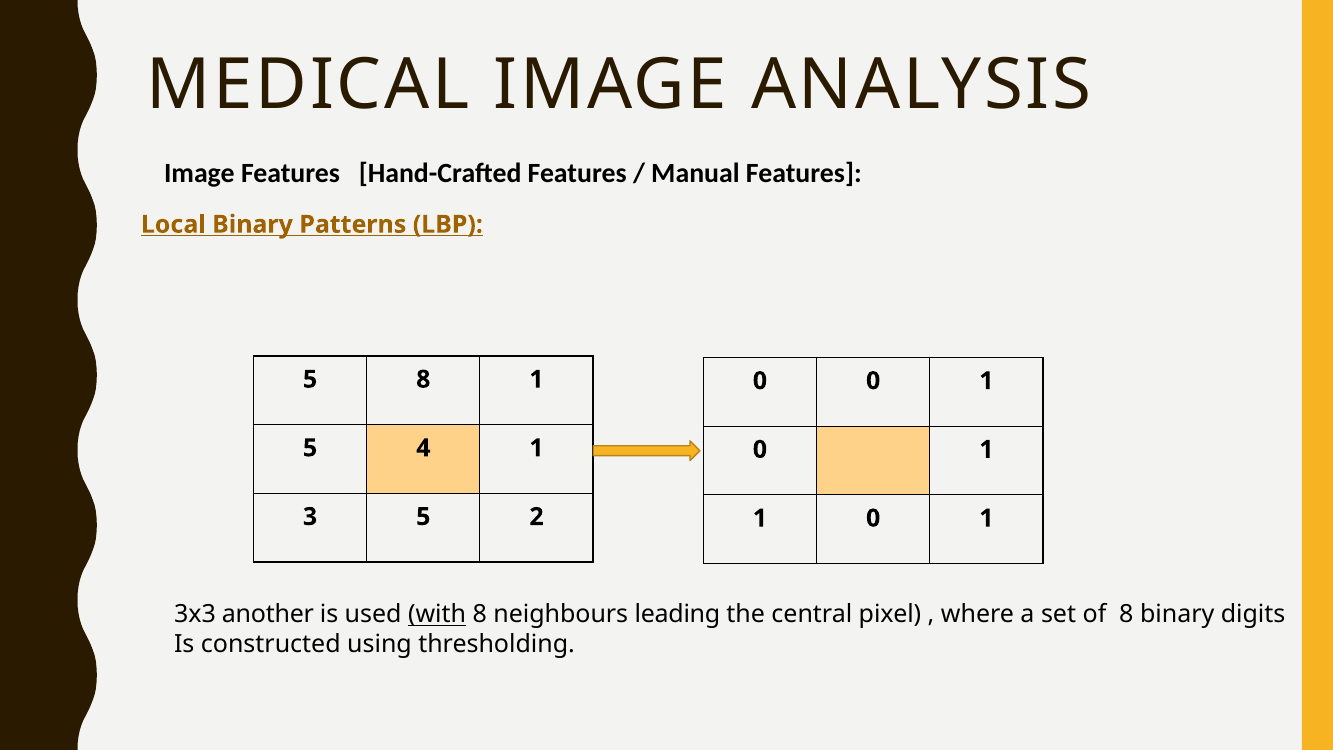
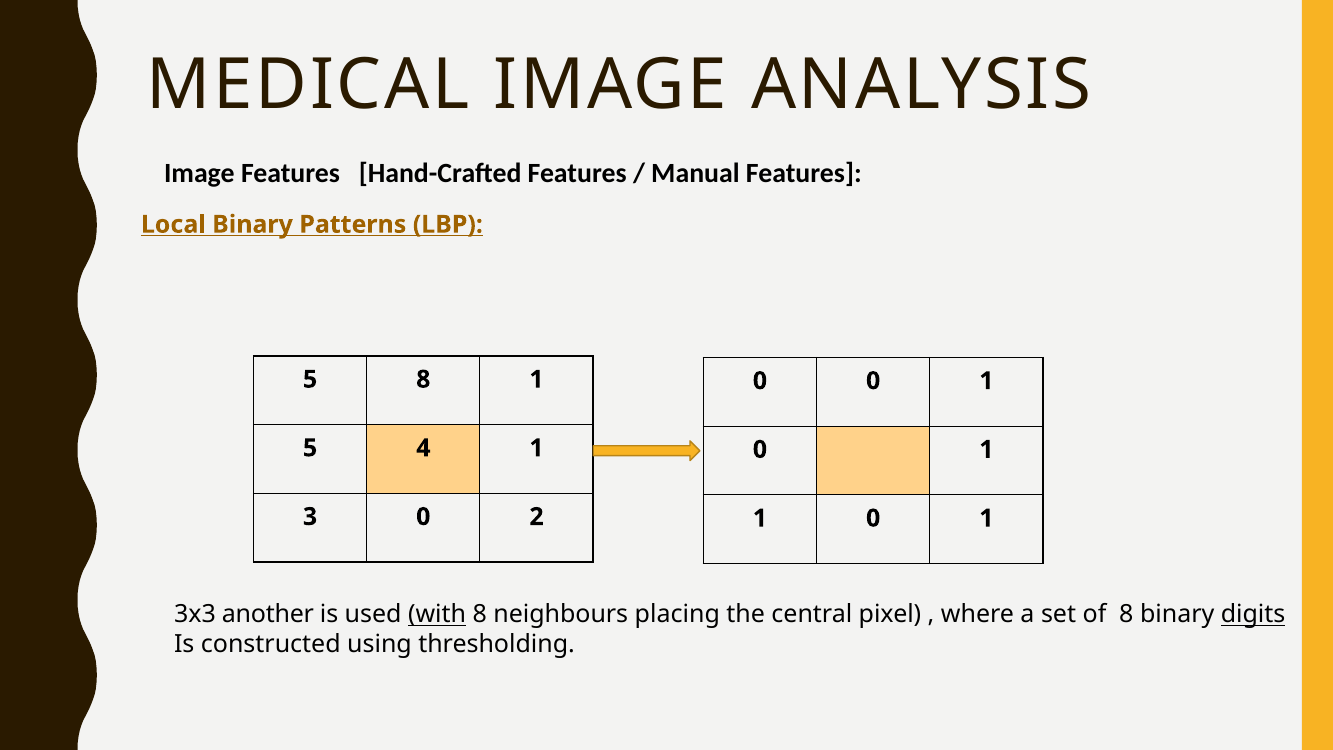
3 5: 5 -> 0 (423, 517)
leading: leading -> placing (677, 614)
digits underline: none -> present (1253, 614)
